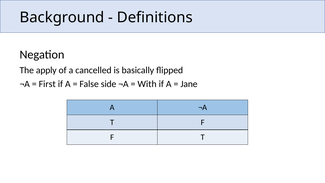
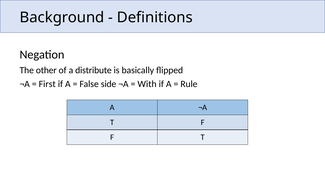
apply: apply -> other (46, 70)
cancelled: cancelled -> distribute (93, 70)
Jane: Jane -> Rule (189, 84)
